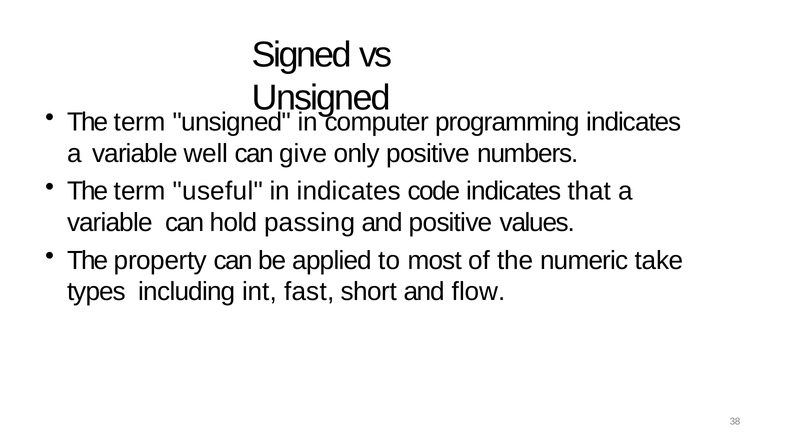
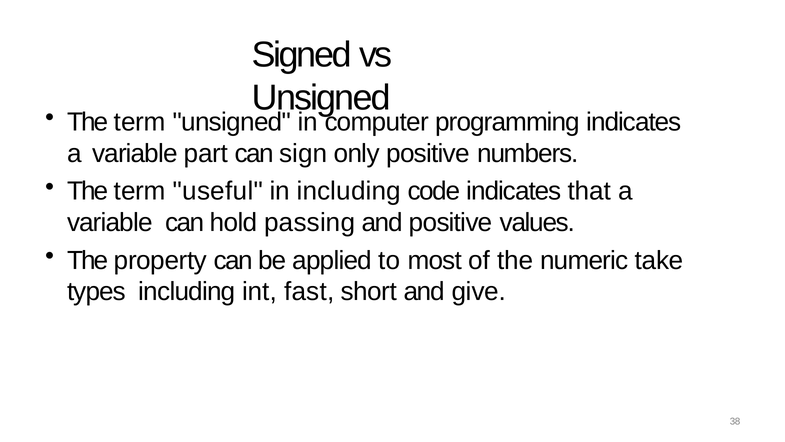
well: well -> part (206, 153)
give: give -> sign (303, 153)
in indicates: indicates -> including (349, 191)
flow: flow -> give (479, 292)
